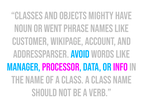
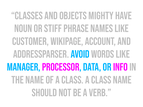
went: went -> stiff (53, 29)
